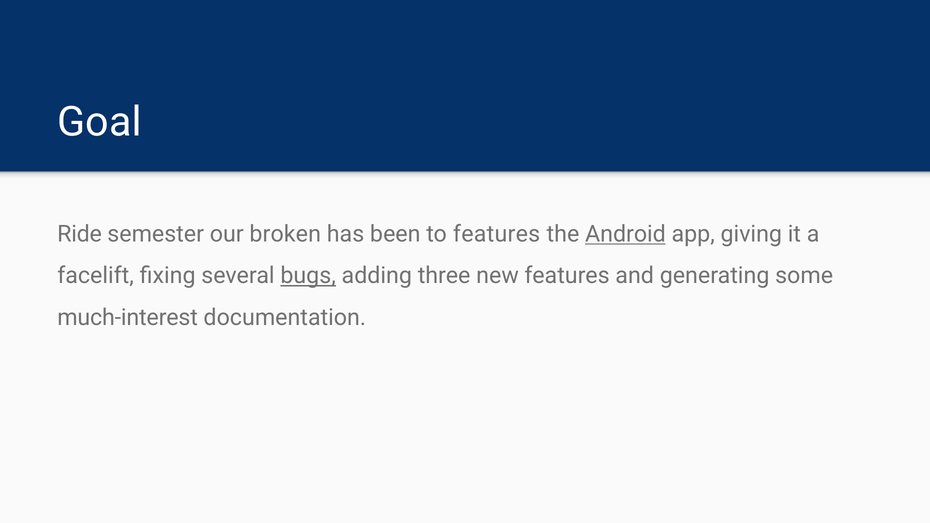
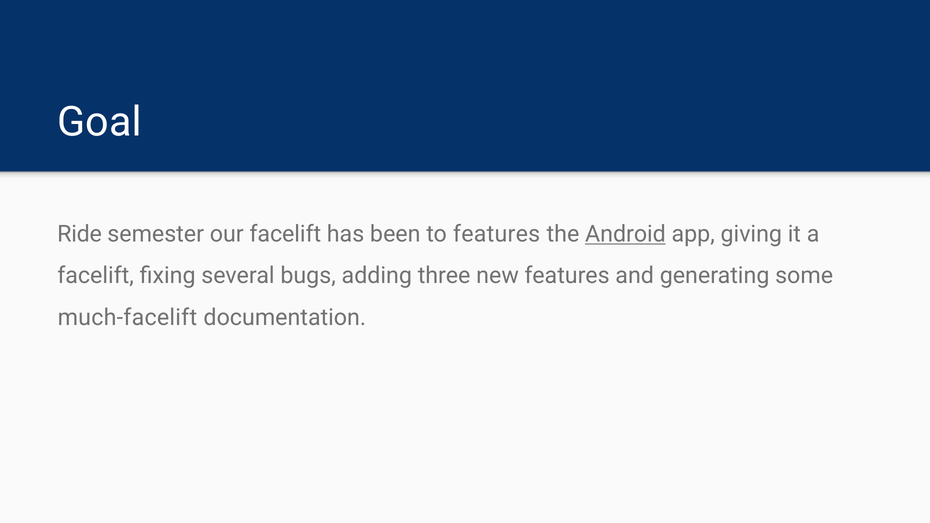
our broken: broken -> facelift (285, 234)
bugs underline: present -> none (308, 276)
much-interest: much-interest -> much-facelift (127, 318)
